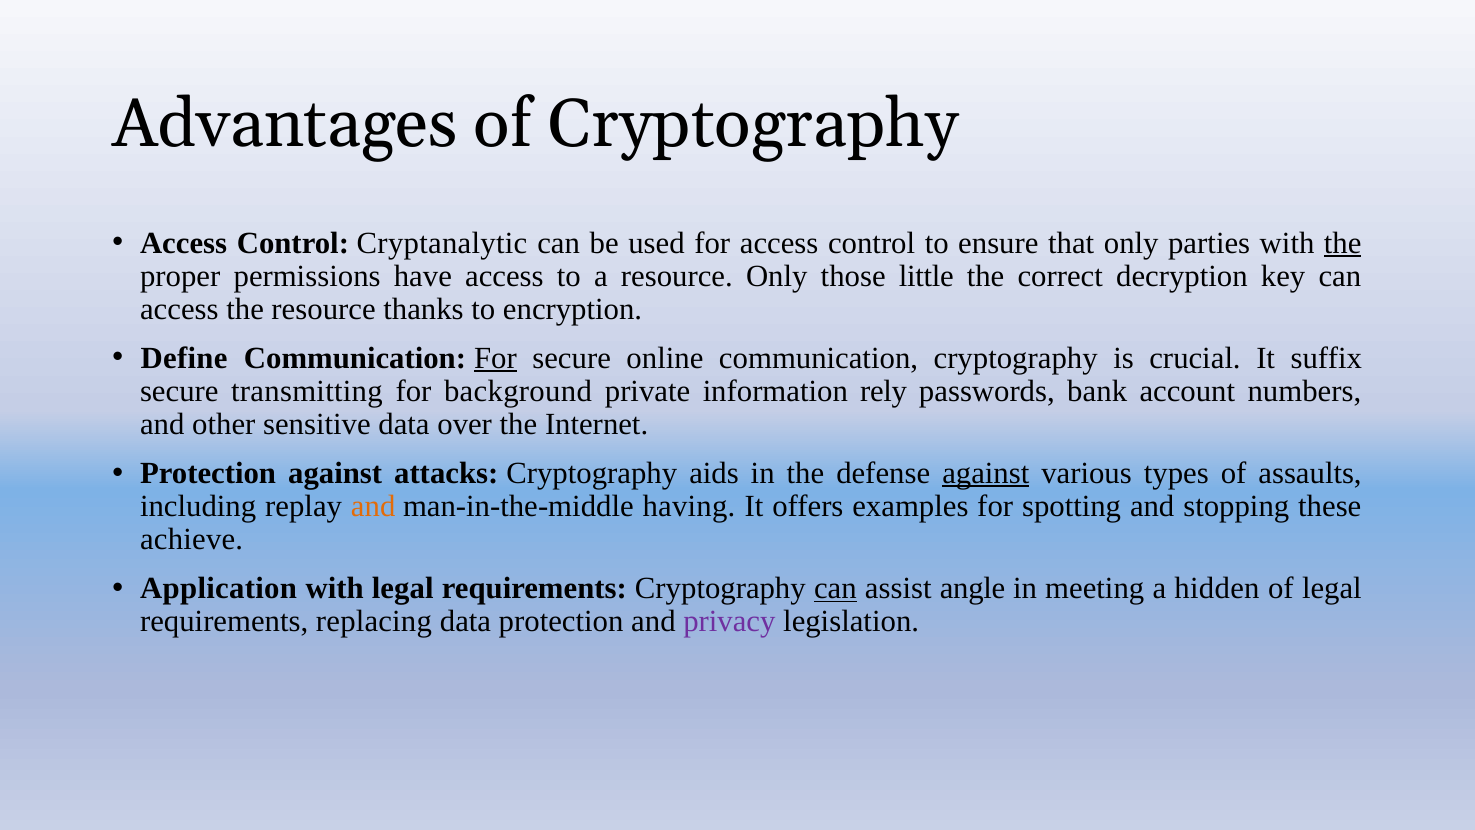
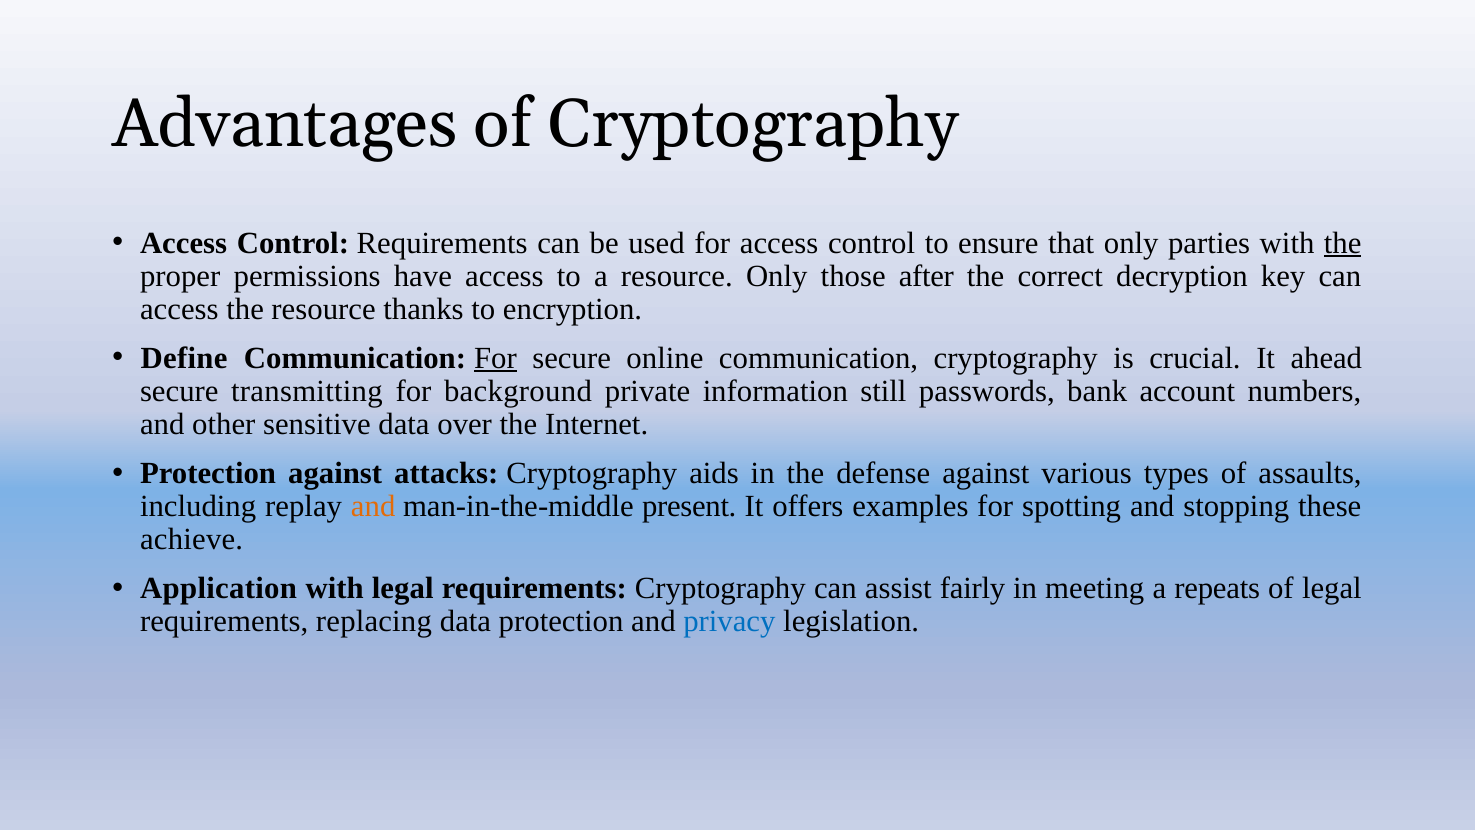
Control Cryptanalytic: Cryptanalytic -> Requirements (442, 243)
little: little -> after (926, 276)
suffix: suffix -> ahead (1326, 358)
rely: rely -> still (883, 391)
against underline: present -> none (986, 473)
having: having -> present (689, 506)
can underline: present -> none (835, 588)
angle: angle -> fairly (973, 588)
hidden: hidden -> repeats (1217, 588)
privacy colour: purple -> blue (729, 621)
